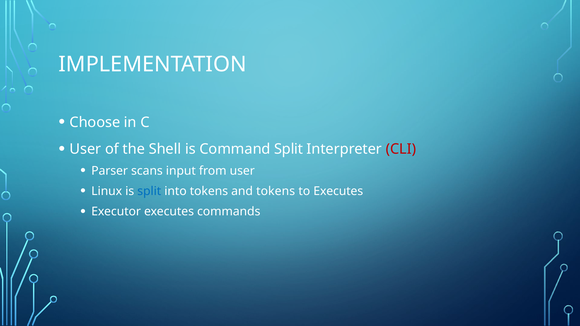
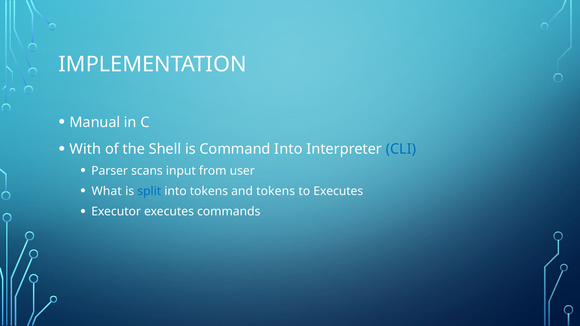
Choose: Choose -> Manual (95, 122)
User: User -> With (85, 149)
Command Split: Split -> Into (288, 149)
CLI colour: red -> blue (401, 149)
Linux: Linux -> What (107, 191)
